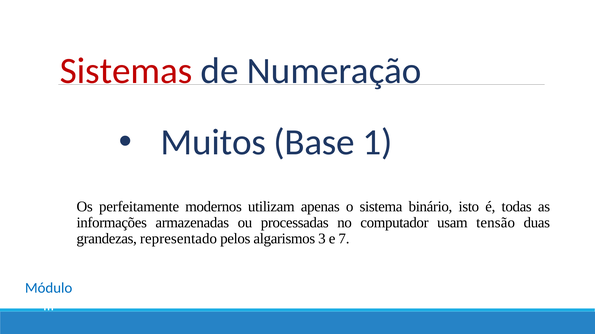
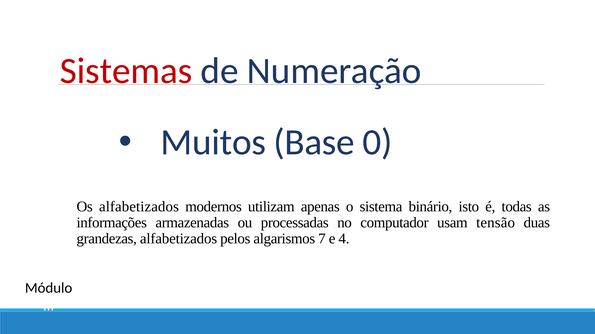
1: 1 -> 0 (378, 143)
Os perfeitamente: perfeitamente -> alfabetizados (139, 207)
grandezas representado: representado -> alfabetizados (179, 239)
3: 3 -> 7 (322, 239)
7: 7 -> 4 (344, 239)
Módulo colour: blue -> black (49, 288)
